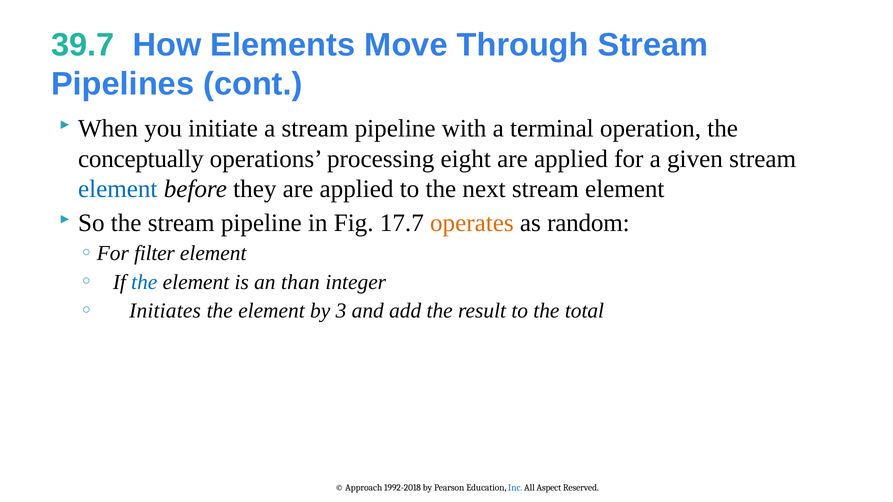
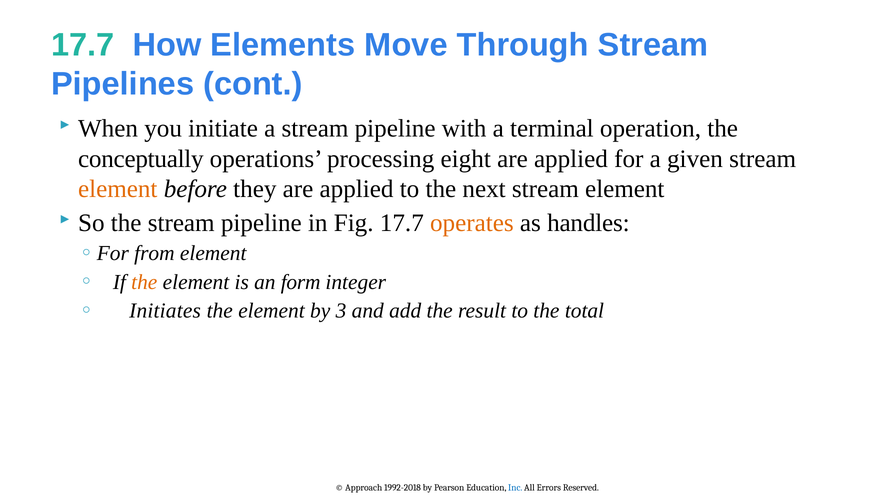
39.7: 39.7 -> 17.7 (83, 45)
element colour: blue -> orange (118, 189)
random: random -> handles (588, 223)
filter: filter -> from (154, 254)
the colour: blue -> orange (144, 282)
than: than -> form (301, 282)
Aspect: Aspect -> Errors (549, 488)
